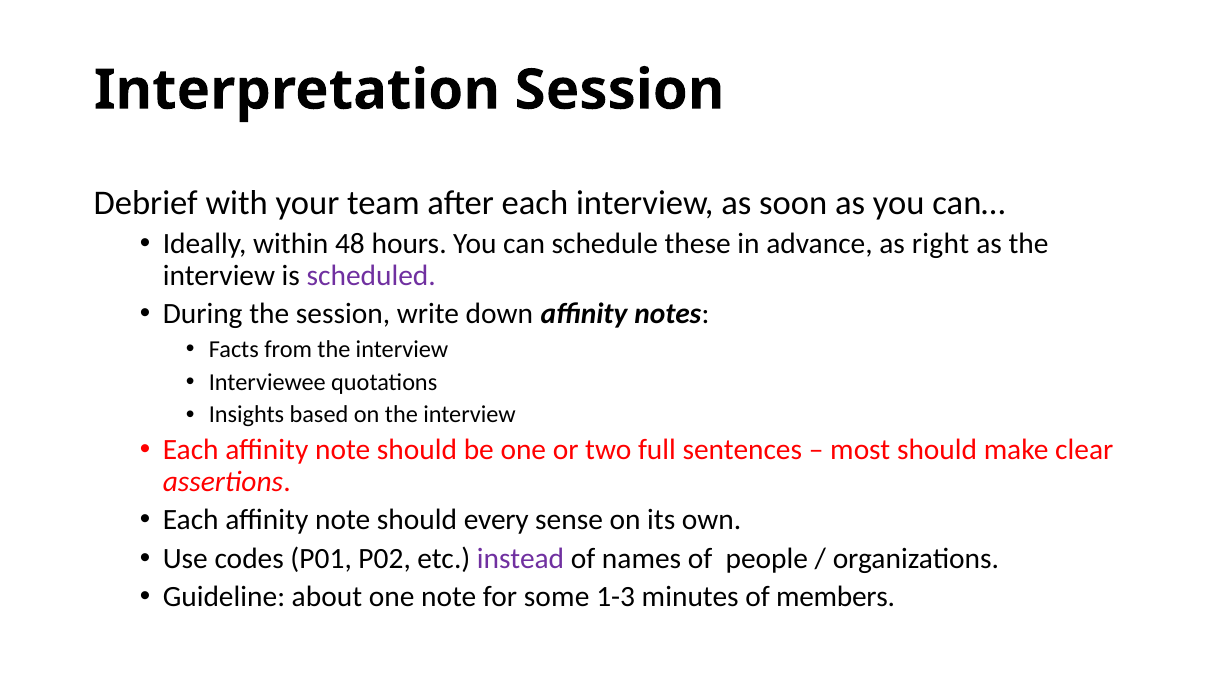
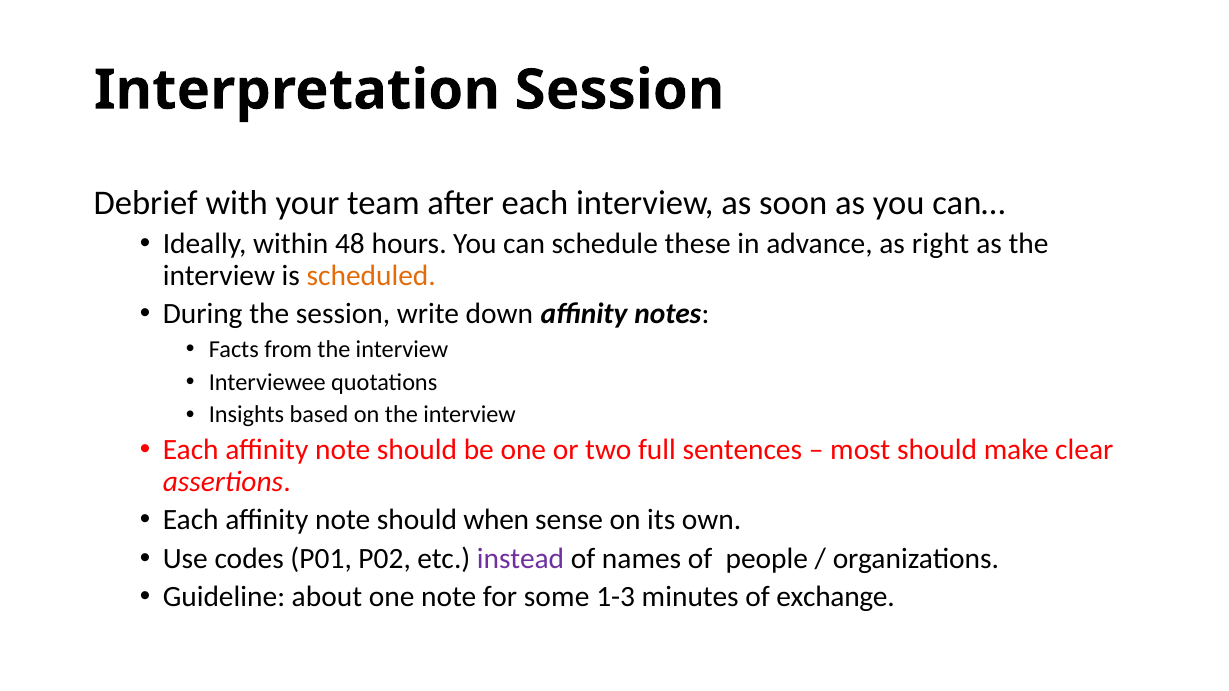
scheduled colour: purple -> orange (371, 276)
every: every -> when (496, 520)
members: members -> exchange (836, 597)
